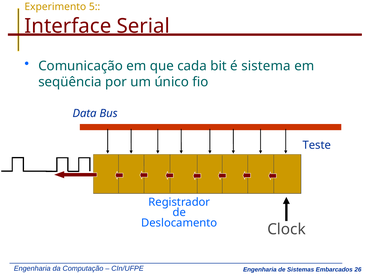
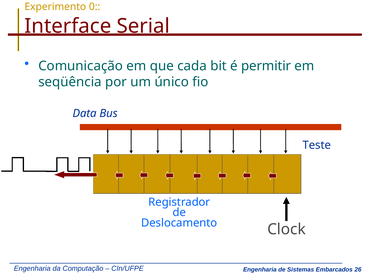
5: 5 -> 0 (95, 7)
sistema: sistema -> permitir (266, 66)
